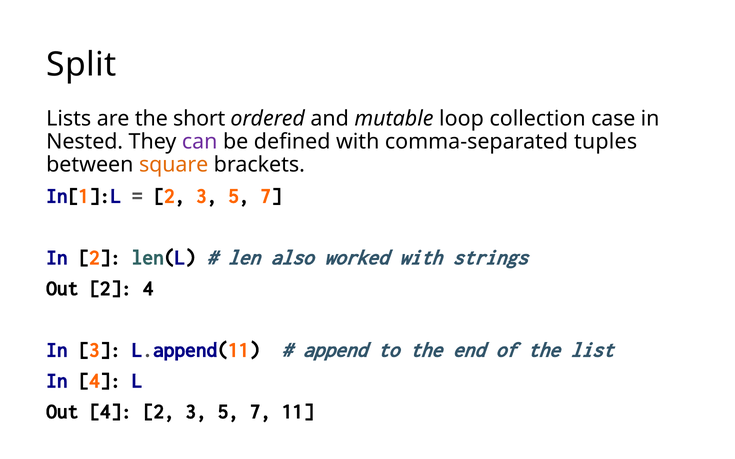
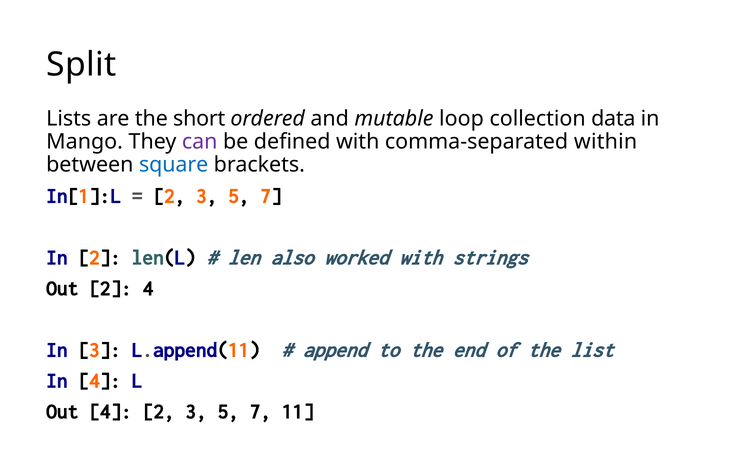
case: case -> data (613, 119)
Nested: Nested -> Mango (85, 142)
tuples: tuples -> within (606, 142)
square colour: orange -> blue (174, 165)
